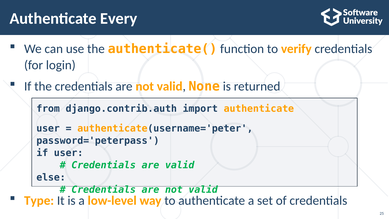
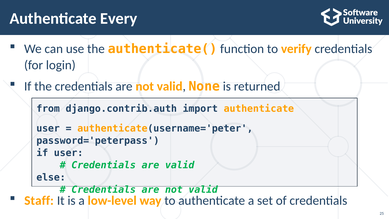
Type: Type -> Staff (39, 201)
